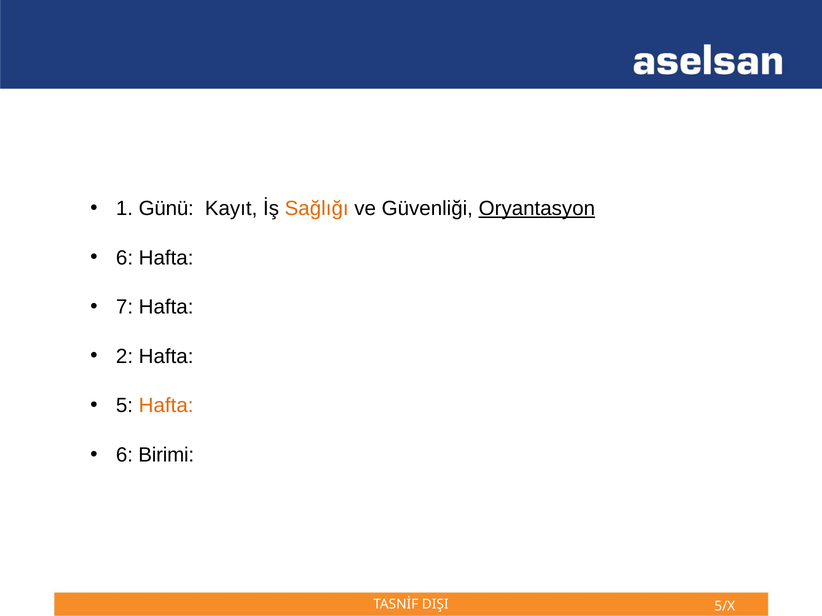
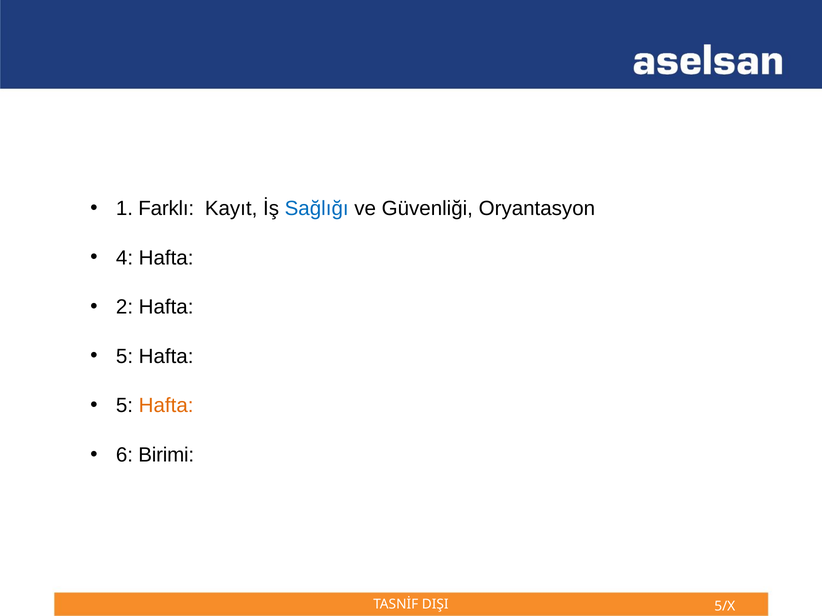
Günü: Günü -> Farklı (166, 209)
Sağlığı colour: orange -> blue (317, 209)
Oryantasyon underline: present -> none (537, 209)
6: 6 -> 4 (125, 258)
7: 7 -> 2 (125, 307)
2: 2 -> 5 (125, 357)
